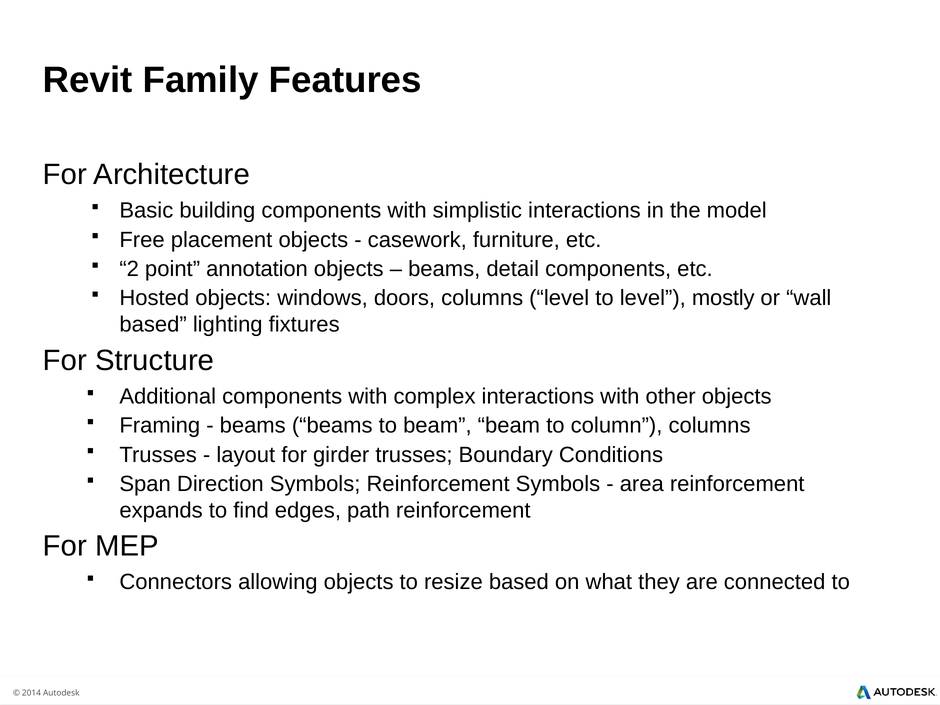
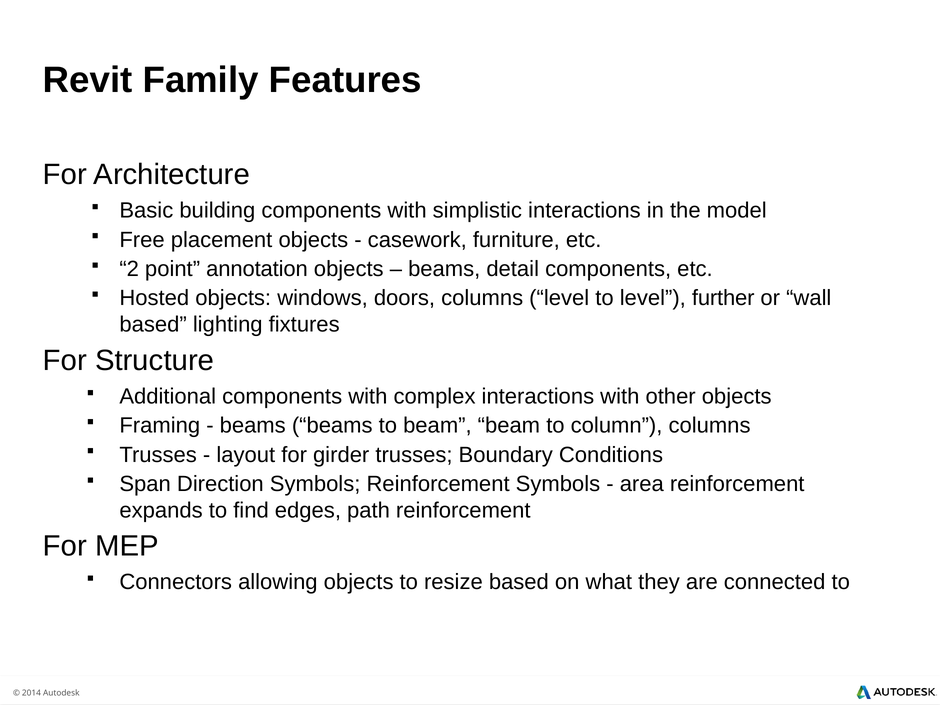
mostly: mostly -> further (723, 298)
